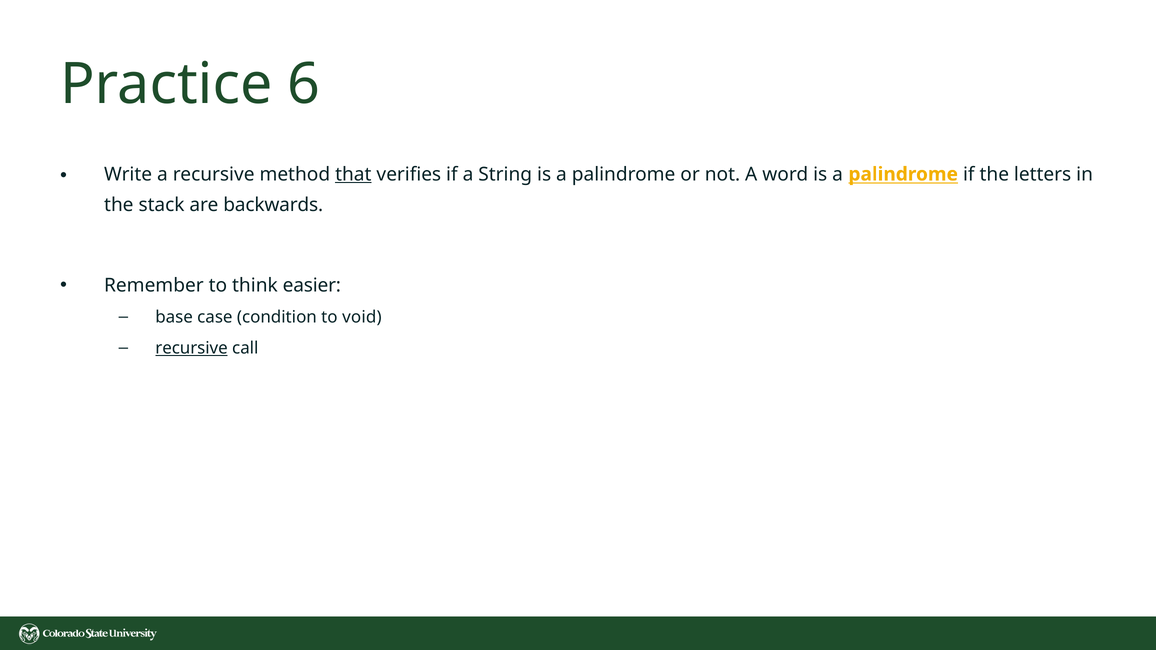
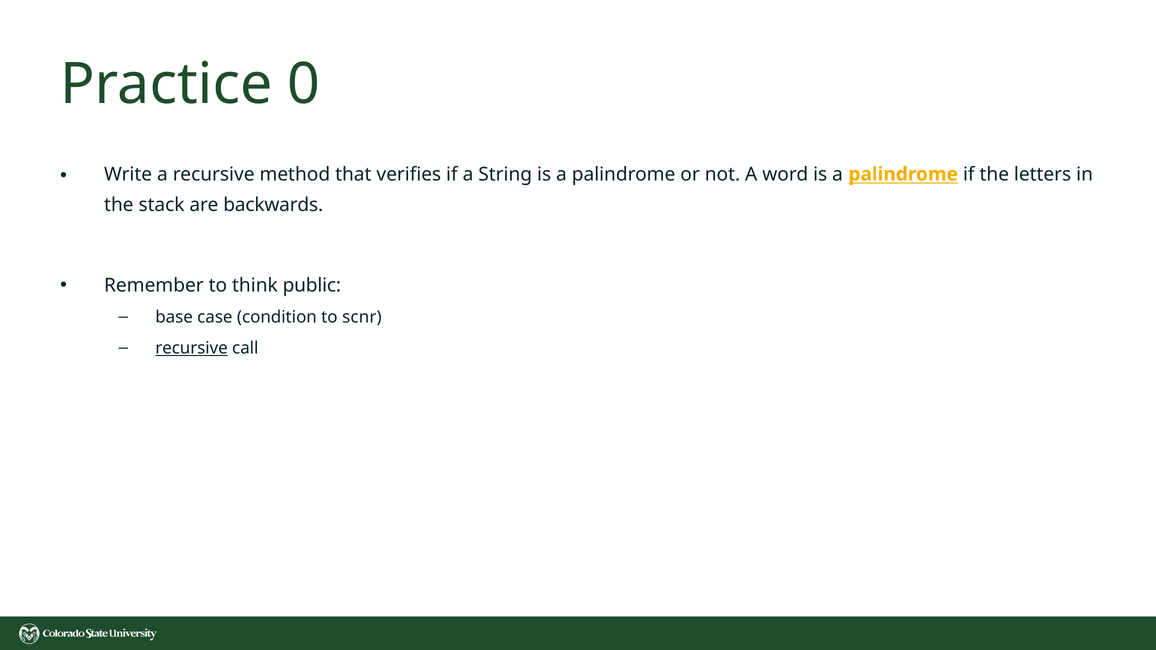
6: 6 -> 0 (304, 84)
that underline: present -> none (353, 174)
easier: easier -> public (312, 285)
void: void -> scnr (362, 317)
